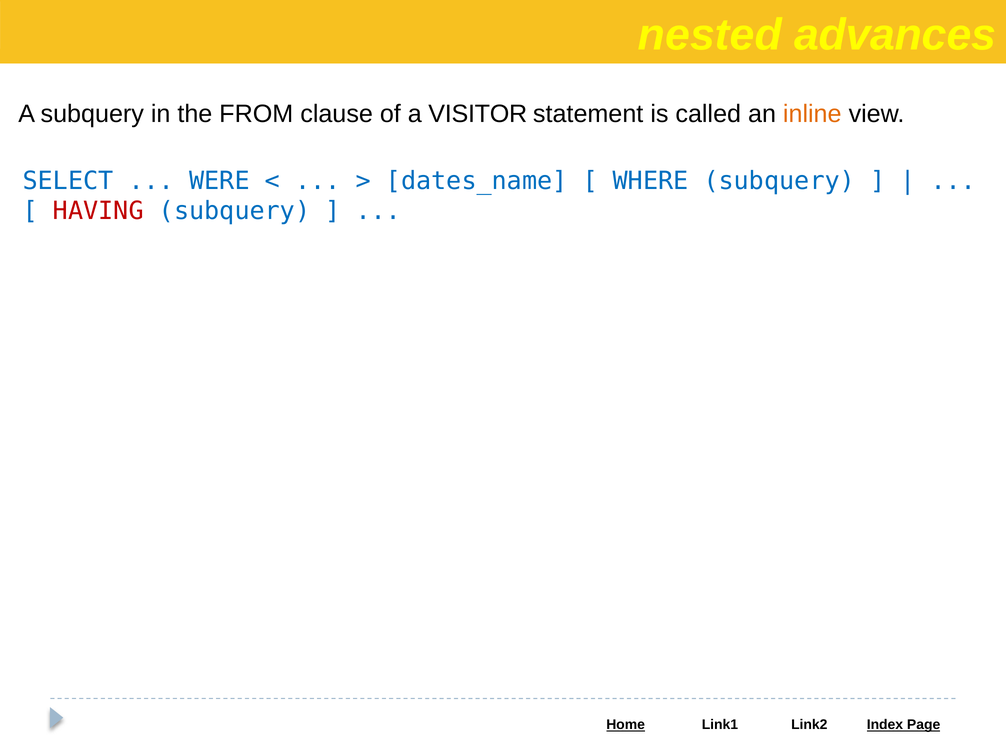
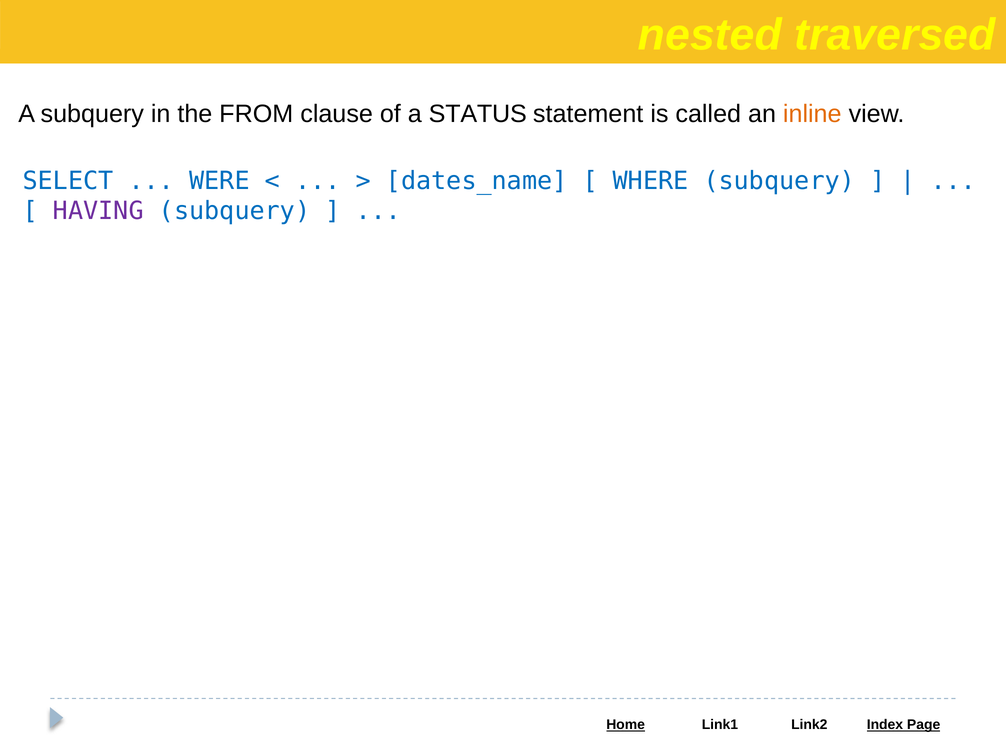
advances: advances -> traversed (895, 35)
VISITOR: VISITOR -> STATUS (478, 114)
HAVING colour: red -> purple (98, 211)
